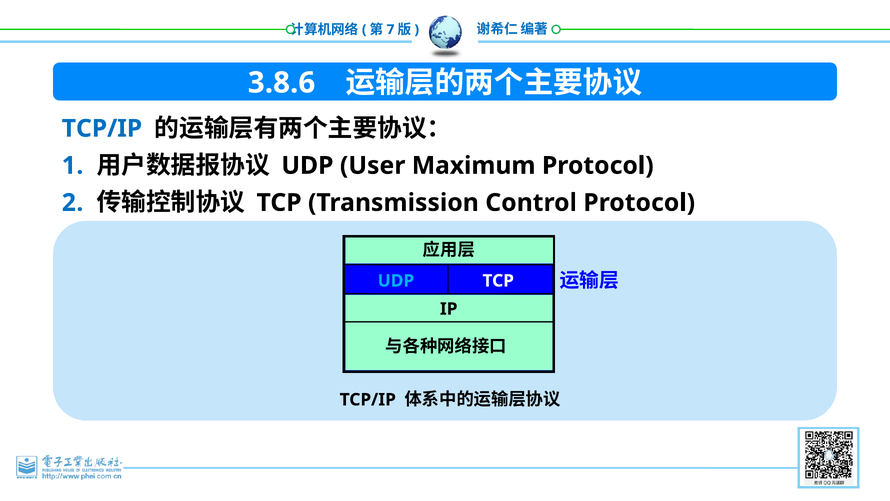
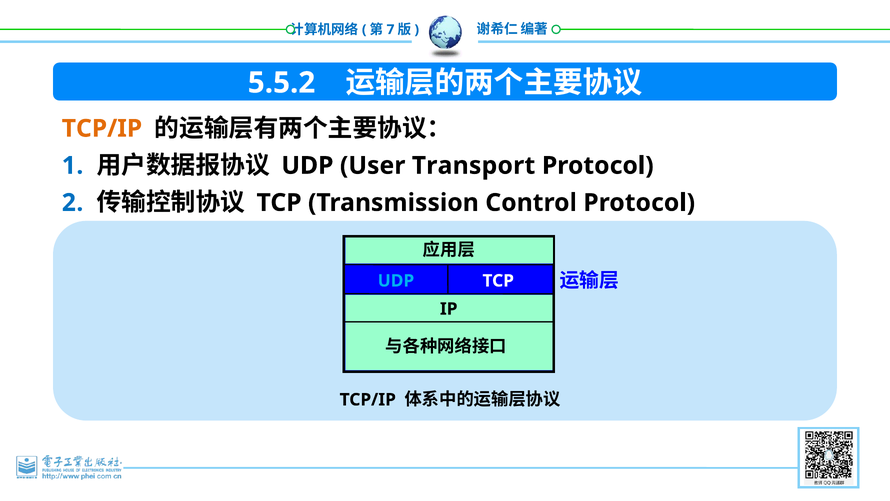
3.8.6: 3.8.6 -> 5.5.2 (282, 83)
TCP/IP colour: blue -> orange (102, 128)
Maximum: Maximum -> Transport (474, 165)
